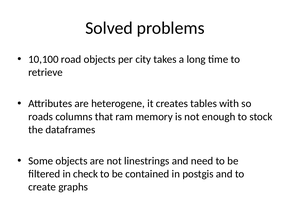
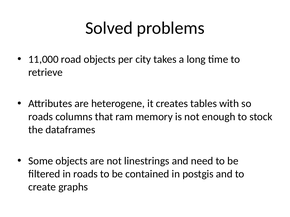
10,100: 10,100 -> 11,000 (43, 59)
in check: check -> roads (86, 174)
